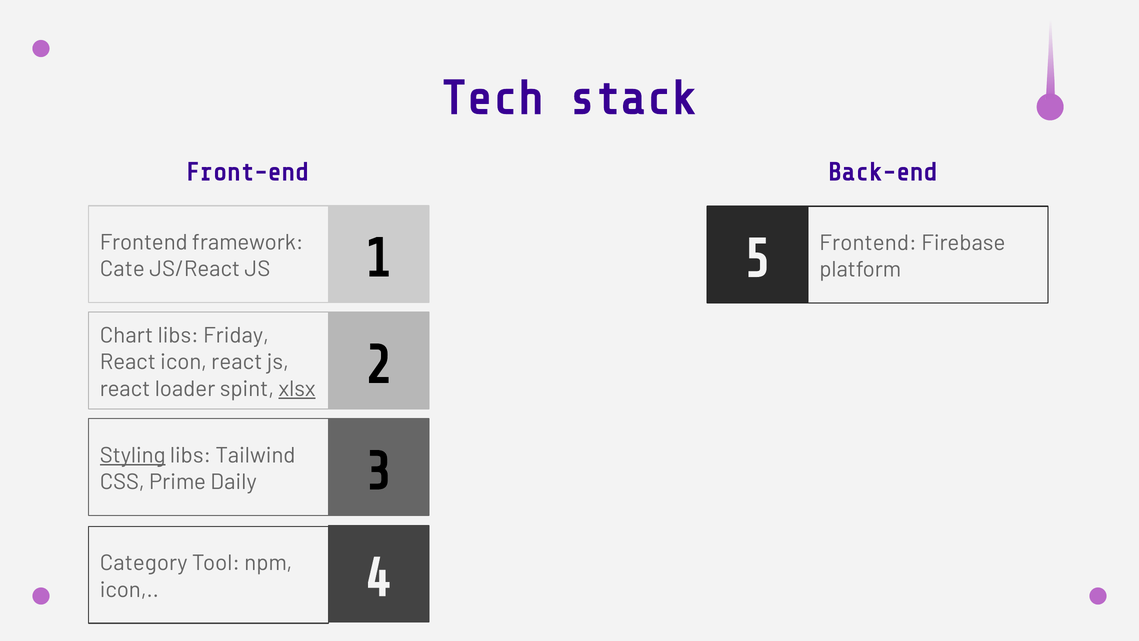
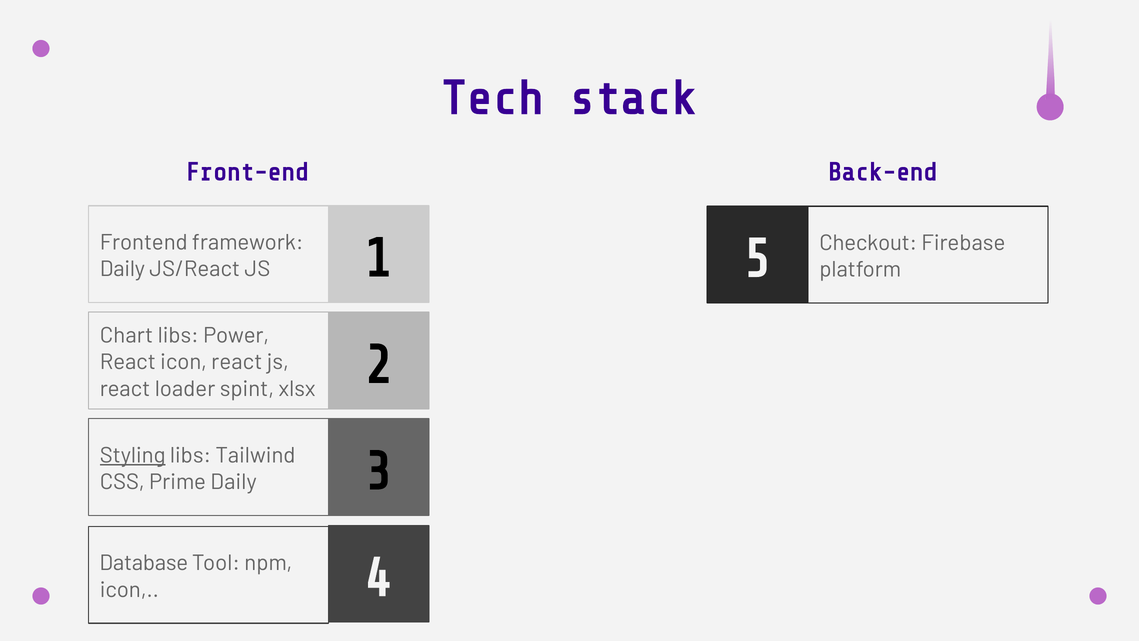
Frontend: Frontend -> Checkout (868, 243)
Cate: Cate -> Daily (122, 269)
Friday: Friday -> Power (236, 335)
xlsx underline: present -> none (297, 389)
Category: Category -> Database (144, 563)
